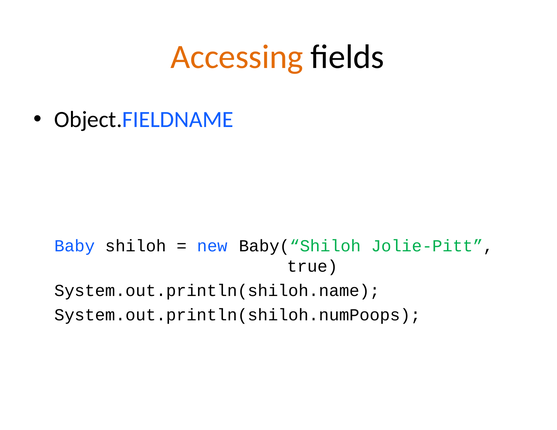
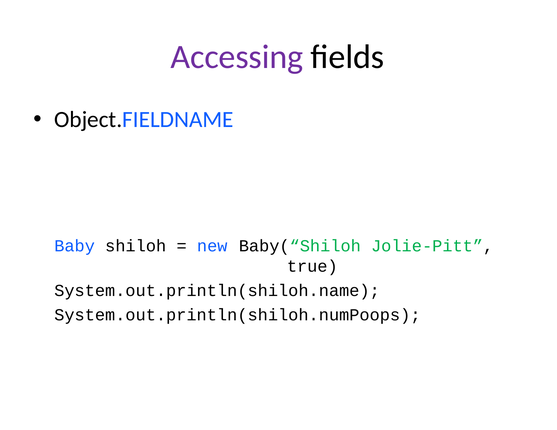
Accessing colour: orange -> purple (237, 57)
